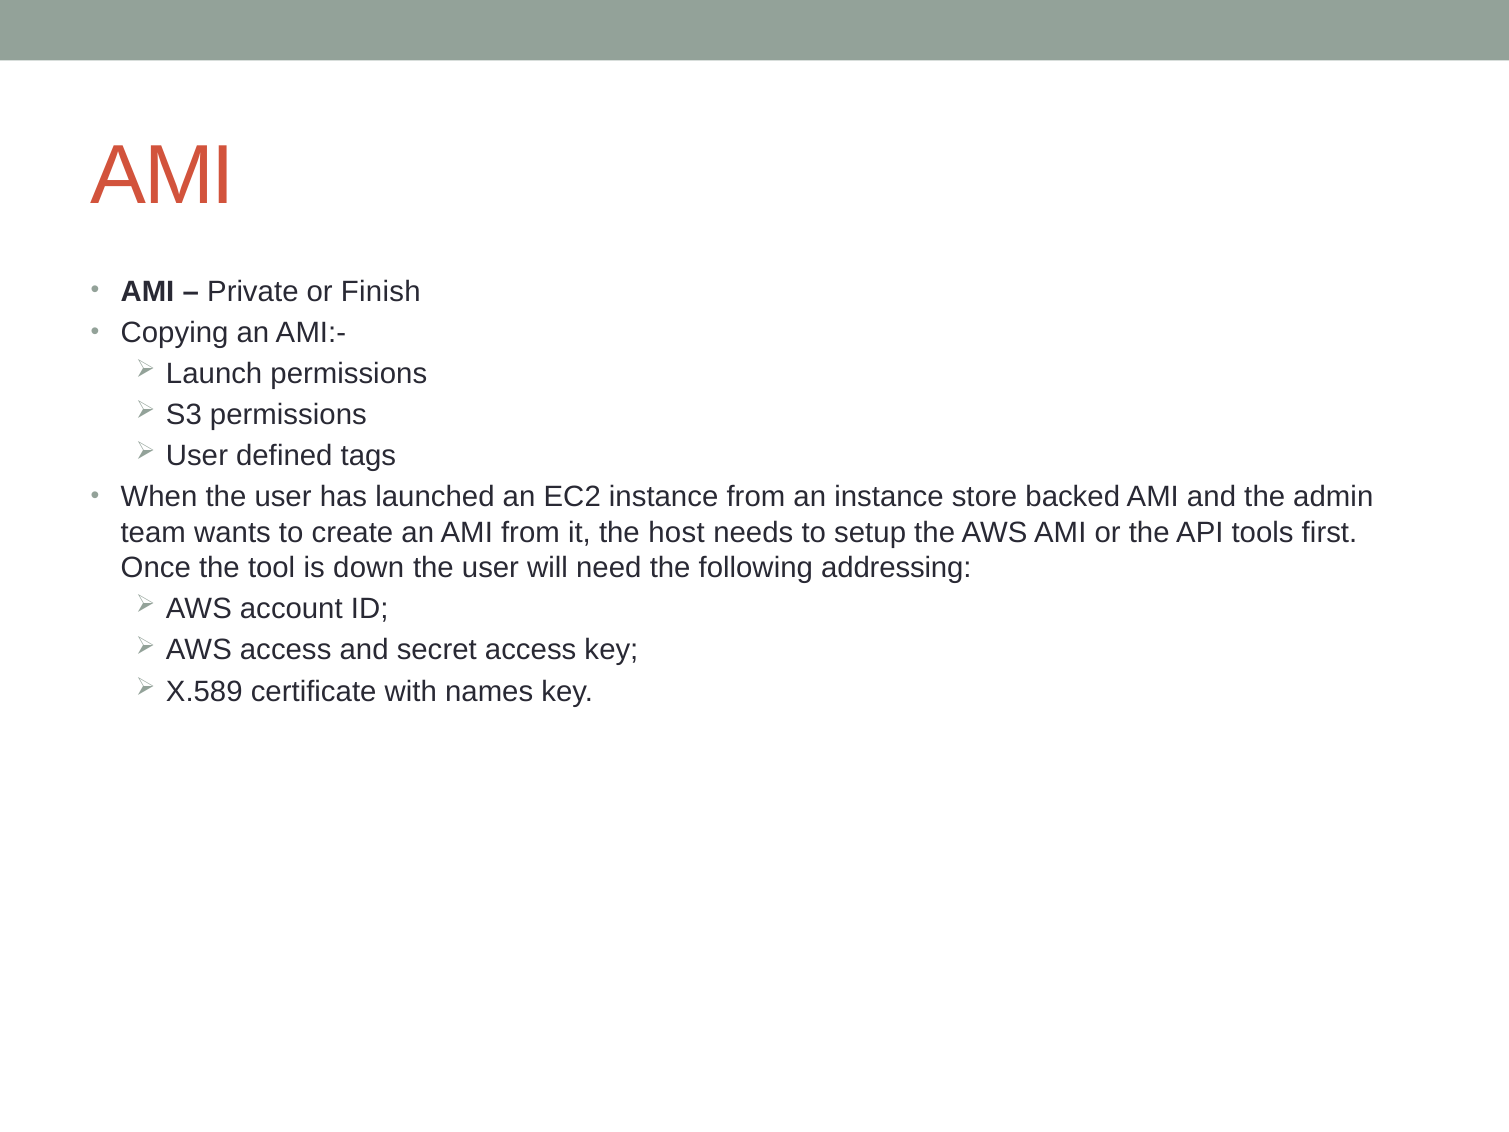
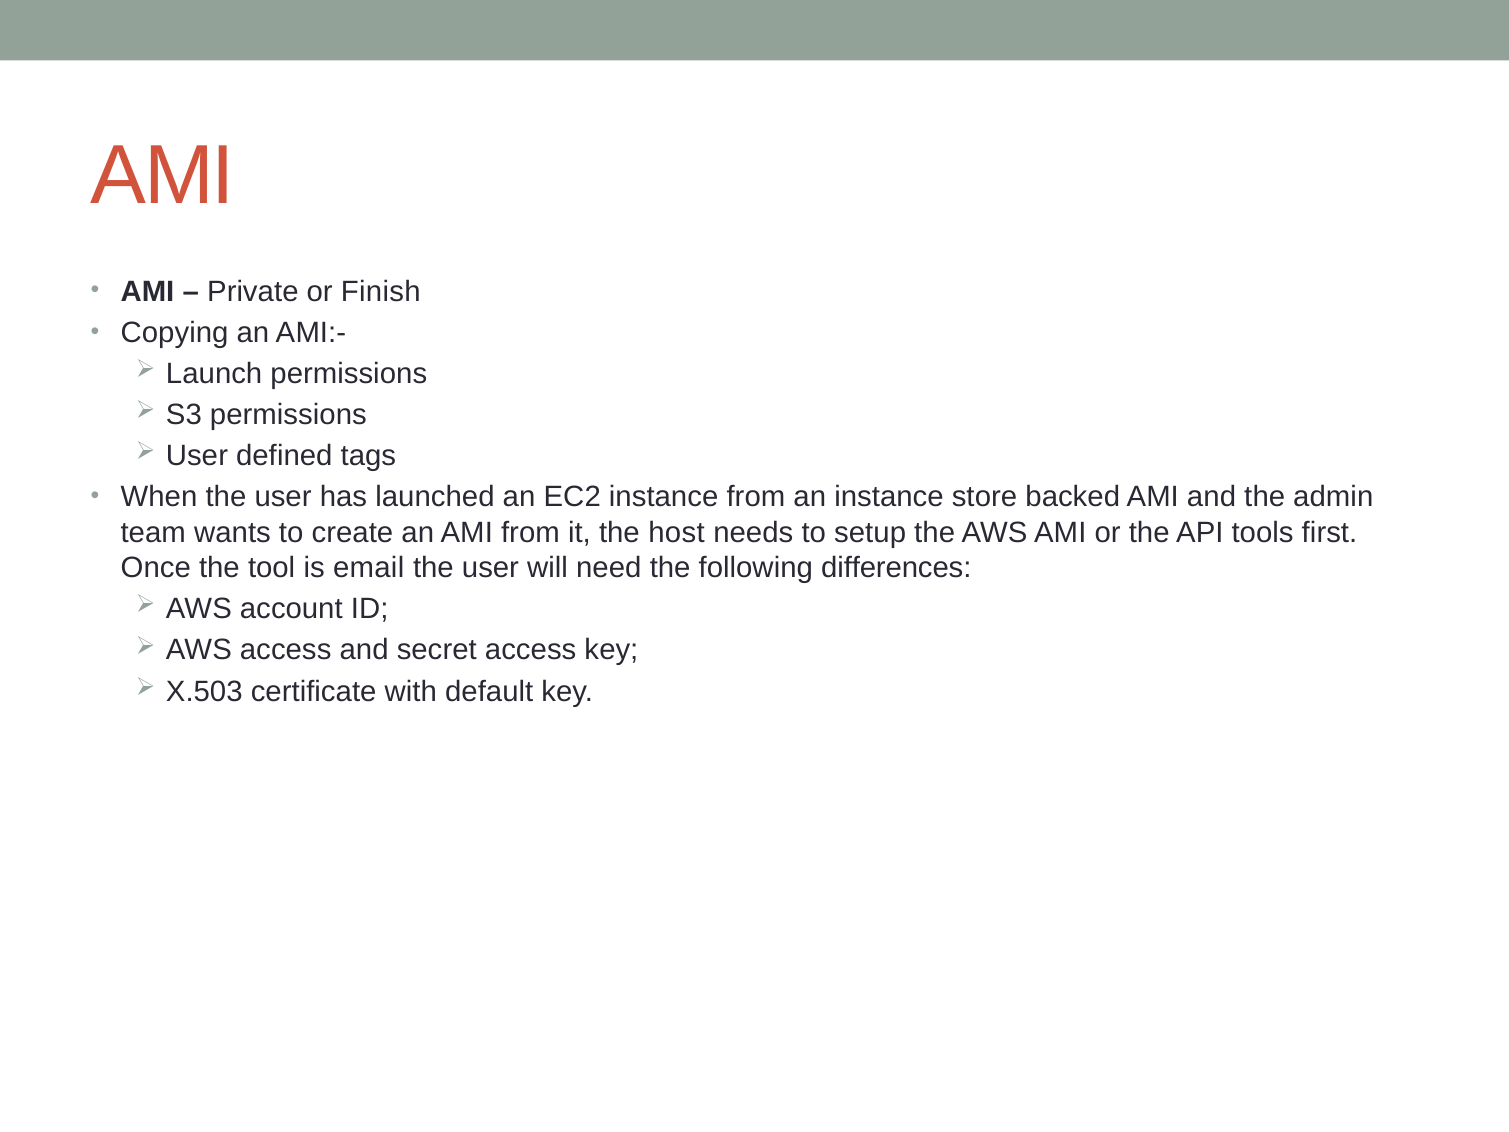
down: down -> email (369, 568)
addressing: addressing -> differences (896, 568)
X.589: X.589 -> X.503 (204, 691)
names: names -> default (489, 691)
